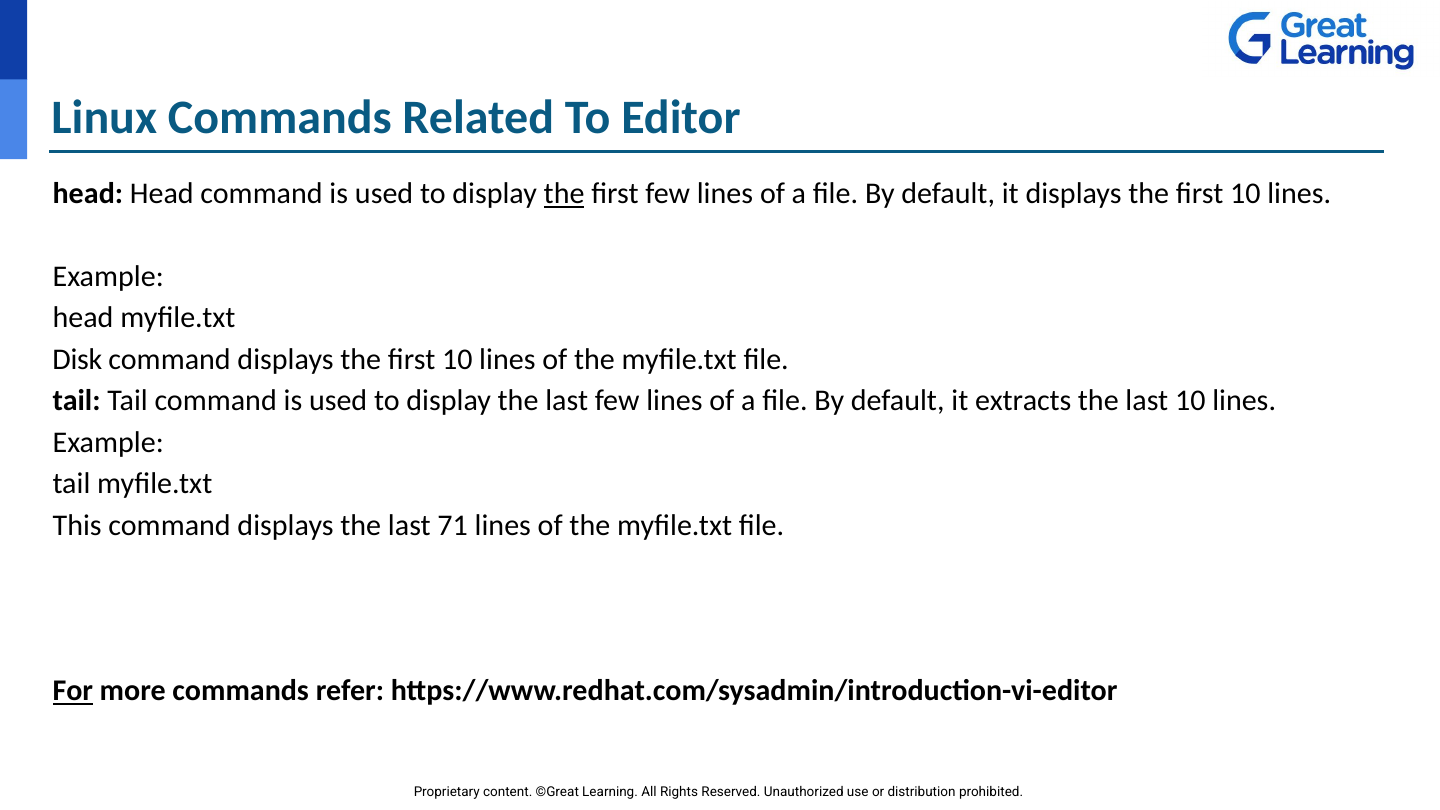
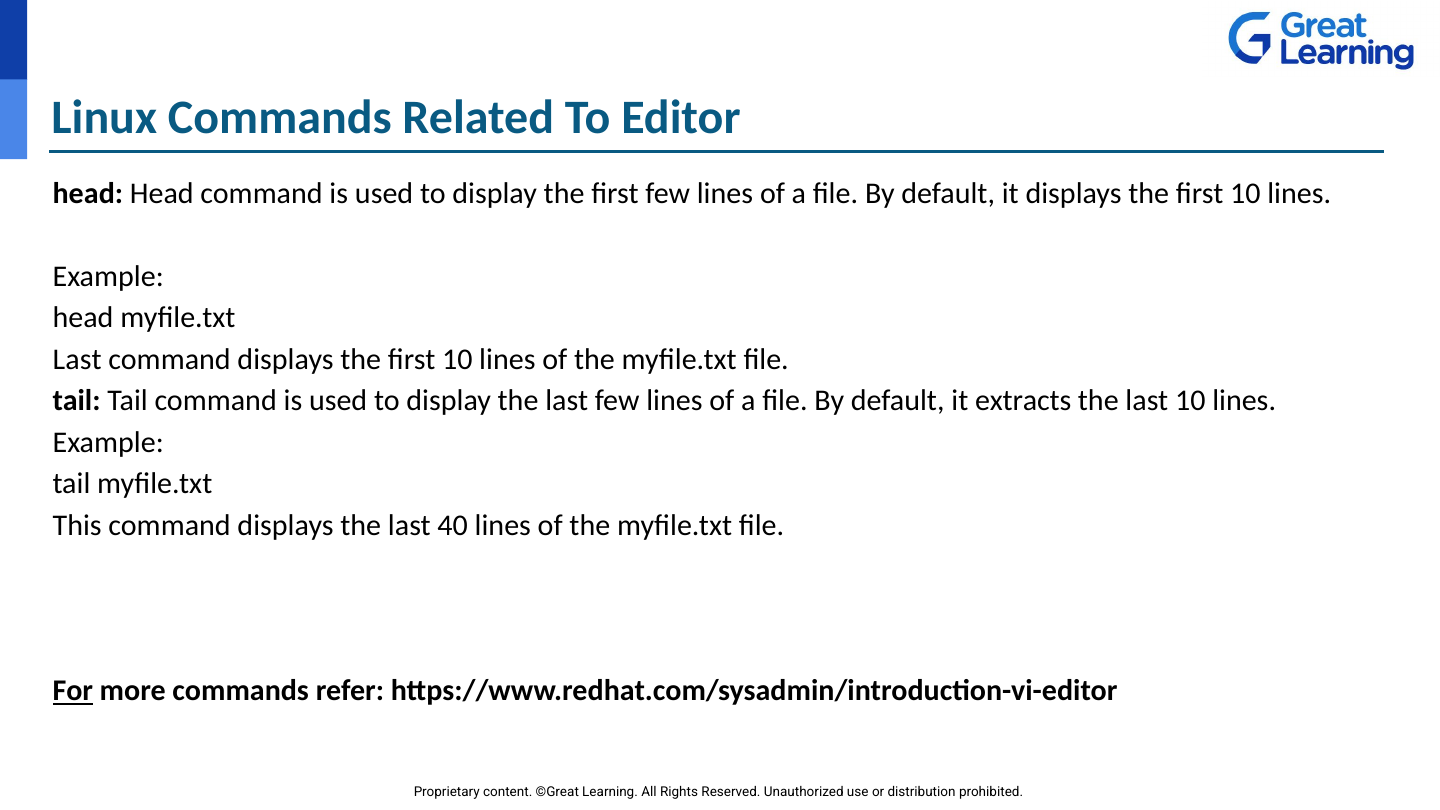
the underline: present -> none (564, 194)
Disk: Disk -> Last (77, 360)
71: 71 -> 40 (453, 525)
